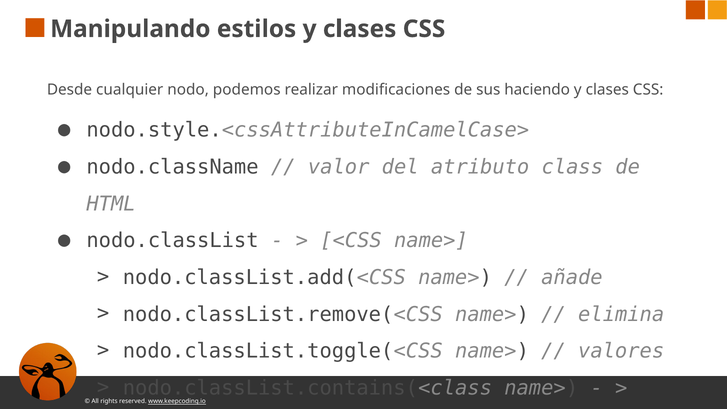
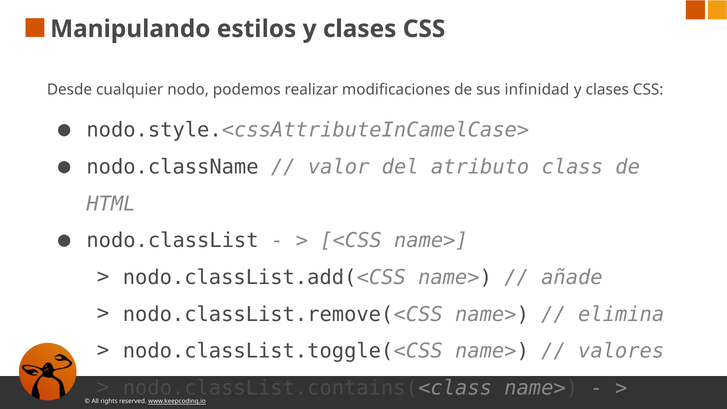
haciendo: haciendo -> infinidad (537, 89)
